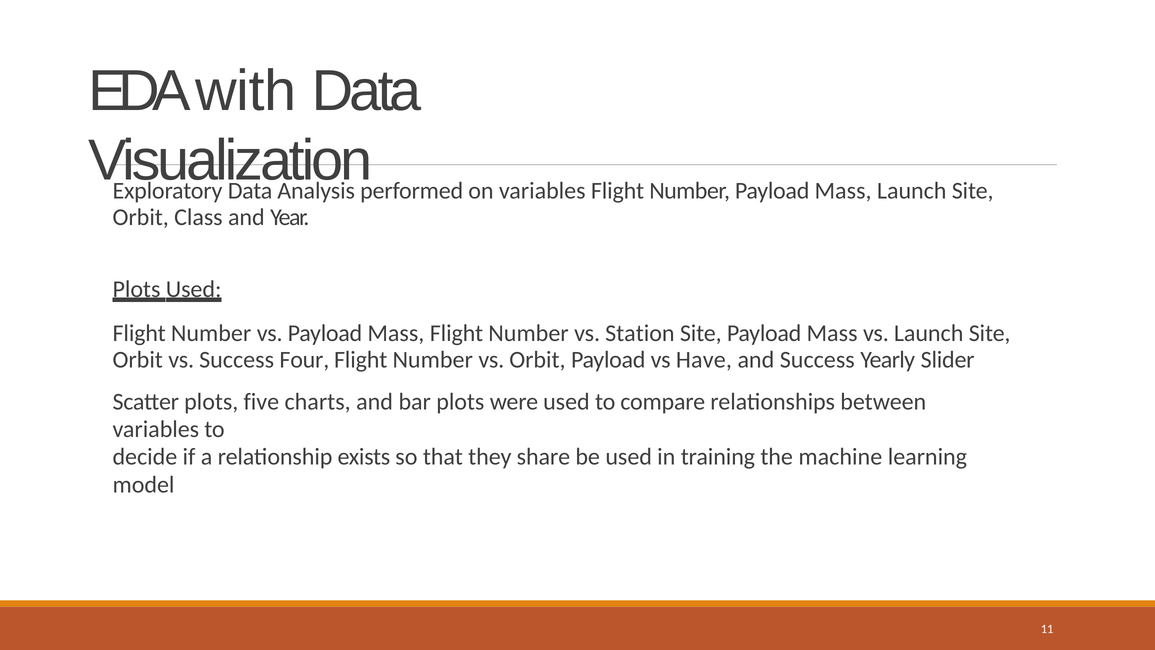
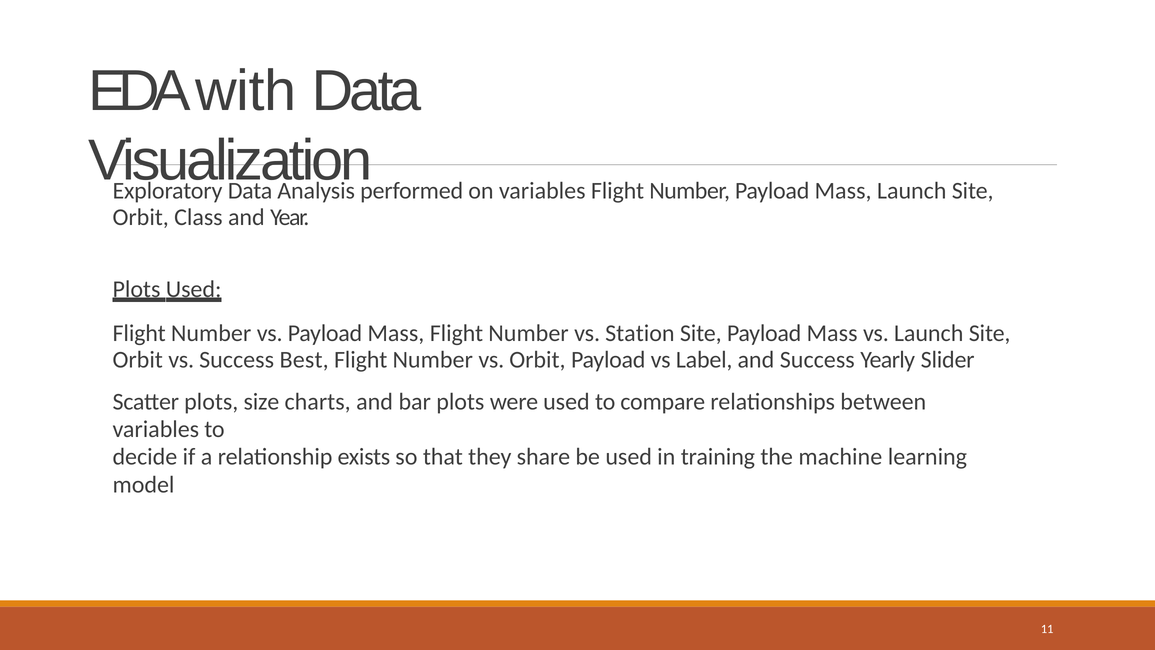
Four: Four -> Best (304, 360)
Have: Have -> Label (704, 360)
five: five -> size (261, 401)
